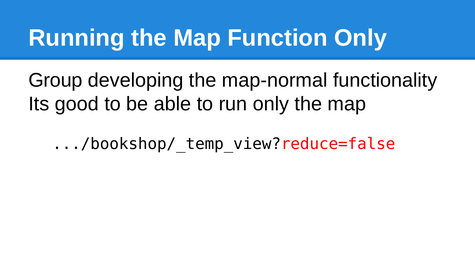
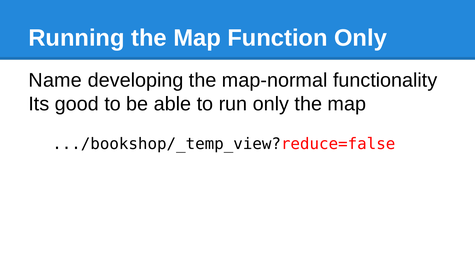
Group: Group -> Name (55, 80)
